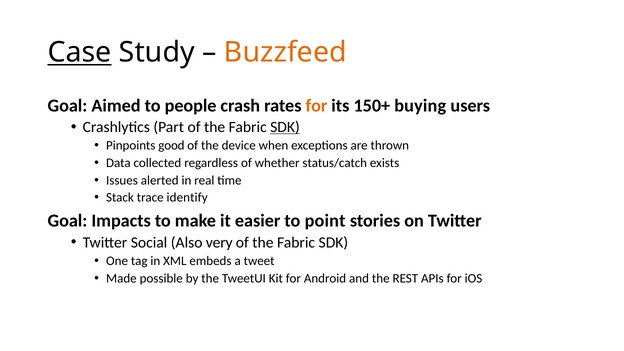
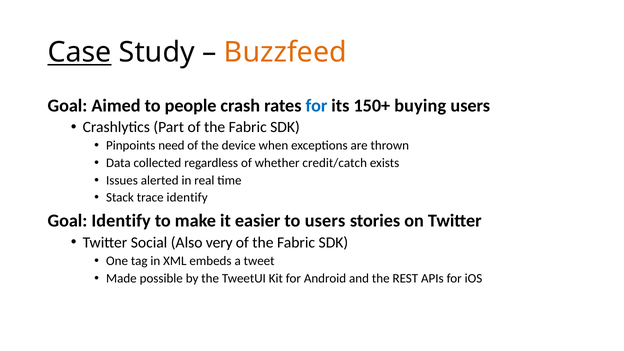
for colour: orange -> blue (316, 106)
SDK underline: present -> none (285, 127)
good: good -> need (171, 146)
status/catch: status/catch -> credit/catch (335, 163)
Goal Impacts: Impacts -> Identify (121, 221)
to point: point -> users (325, 221)
